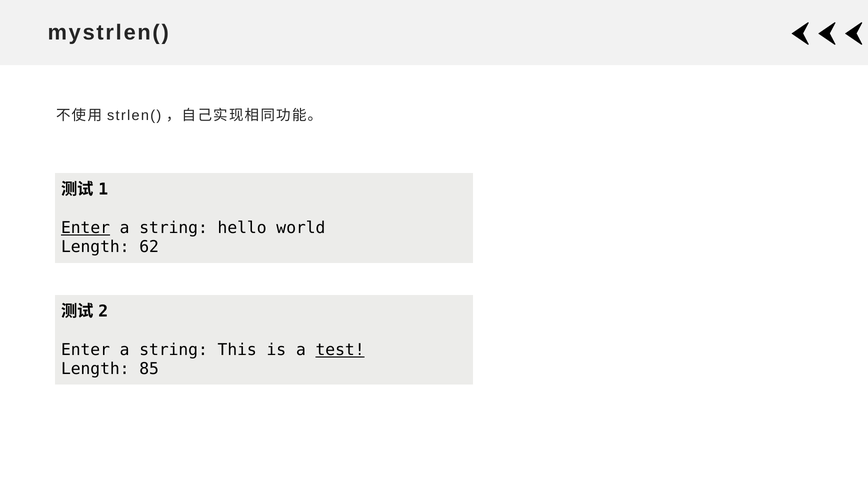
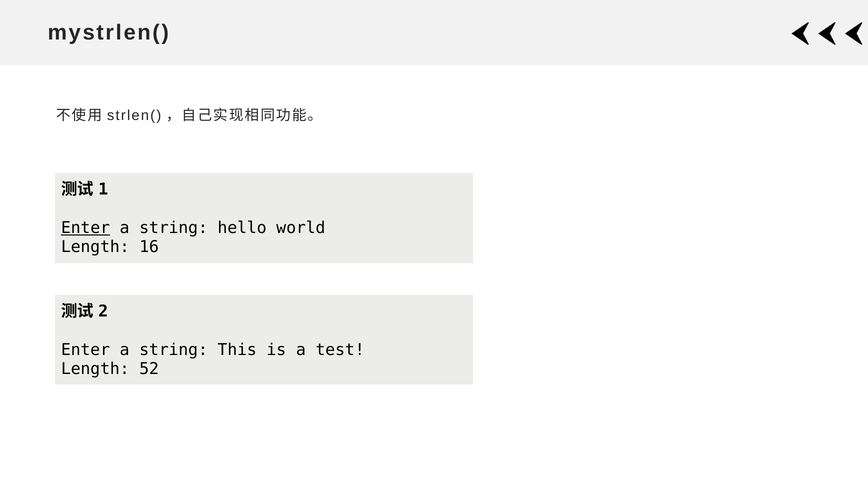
62: 62 -> 16 (149, 247)
test underline: present -> none (340, 350)
85: 85 -> 52 (149, 369)
